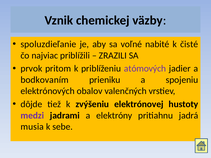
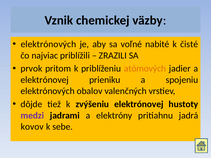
spoluzdieľanie: spoluzdieľanie -> elektrónových (48, 44)
atómových colour: purple -> orange (145, 69)
bodkovaním: bodkovaním -> elektrónovej (45, 80)
musia: musia -> kovov (32, 127)
